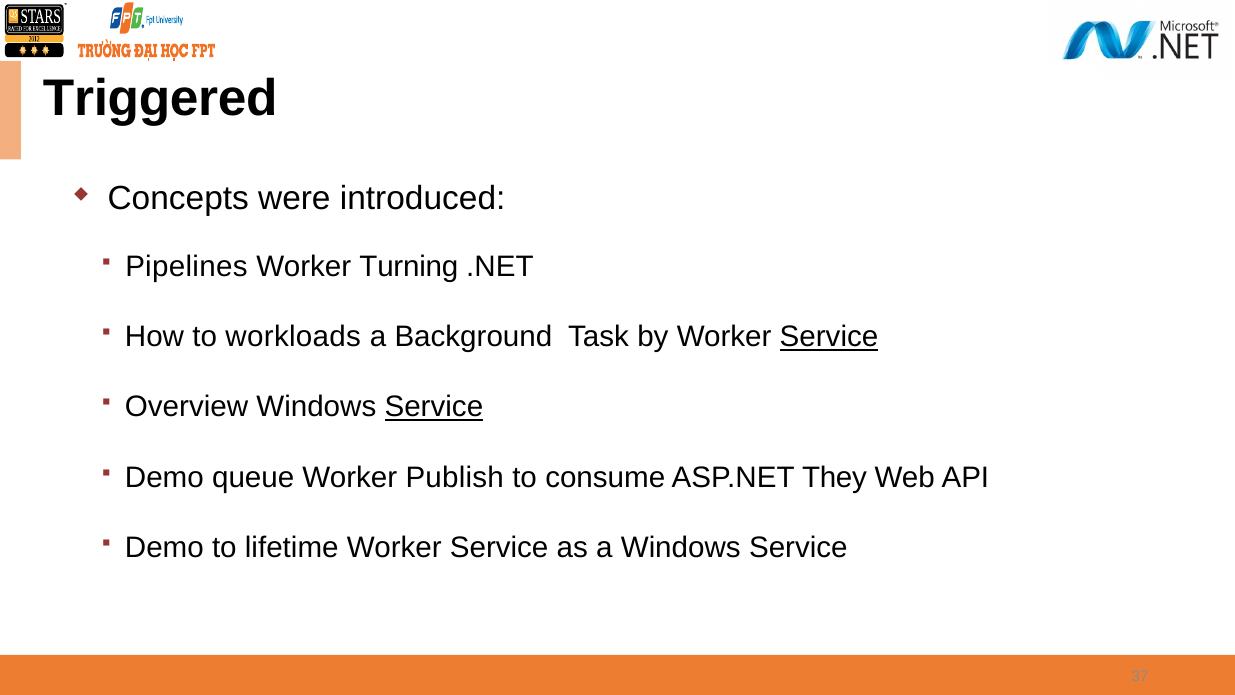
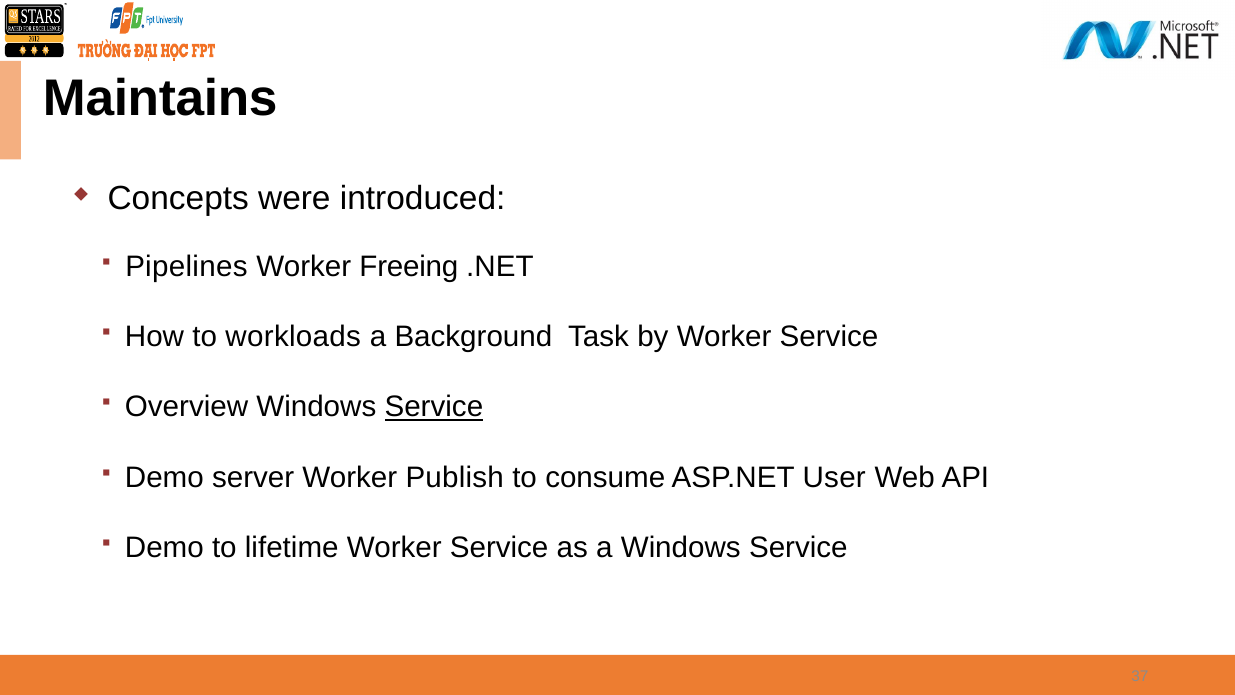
Triggered: Triggered -> Maintains (160, 99)
Turning: Turning -> Freeing (409, 267)
Service underline: present -> none (829, 337)
queue: queue -> server (253, 477)
They: They -> User (834, 477)
